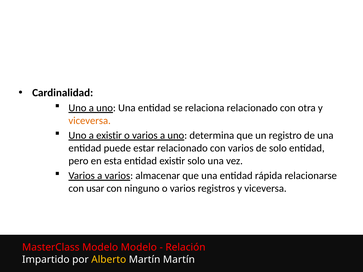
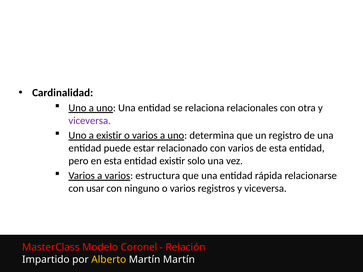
relaciona relacionado: relacionado -> relacionales (252, 108)
viceversa colour: orange -> purple (90, 121)
de solo: solo -> esta (278, 148)
almacenar: almacenar -> estructura (158, 176)
Modelo Modelo: Modelo -> Coronel (139, 248)
